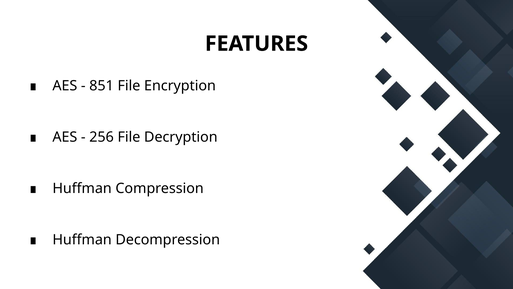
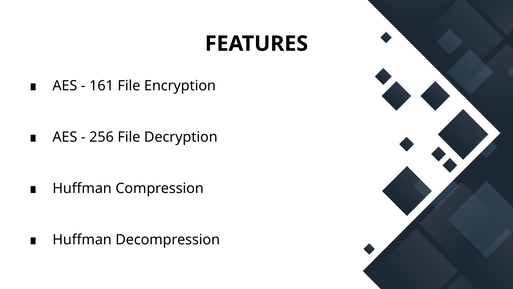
851: 851 -> 161 (102, 86)
